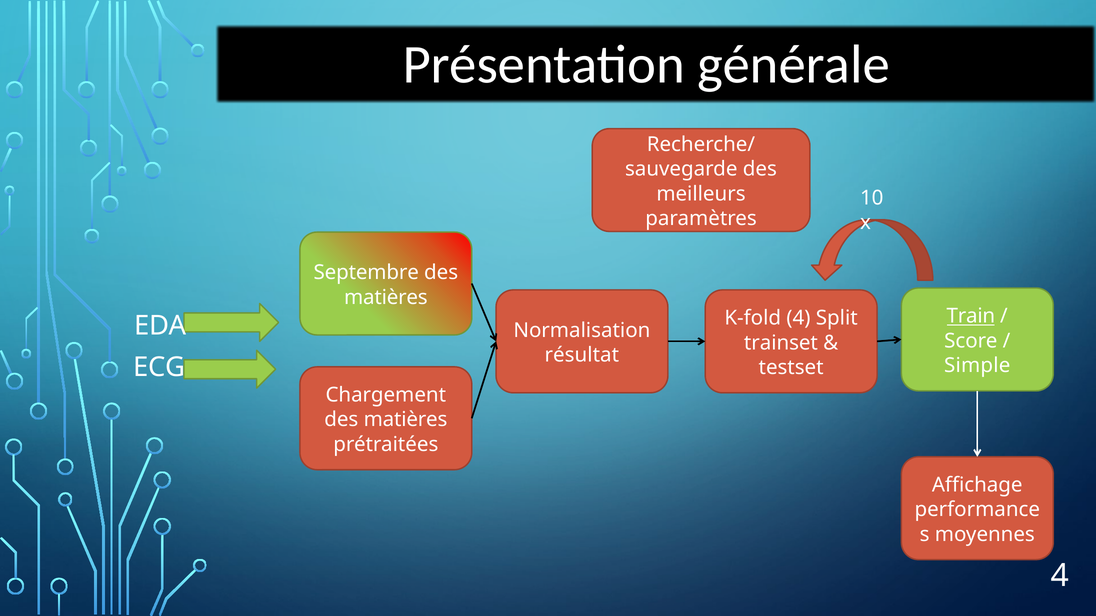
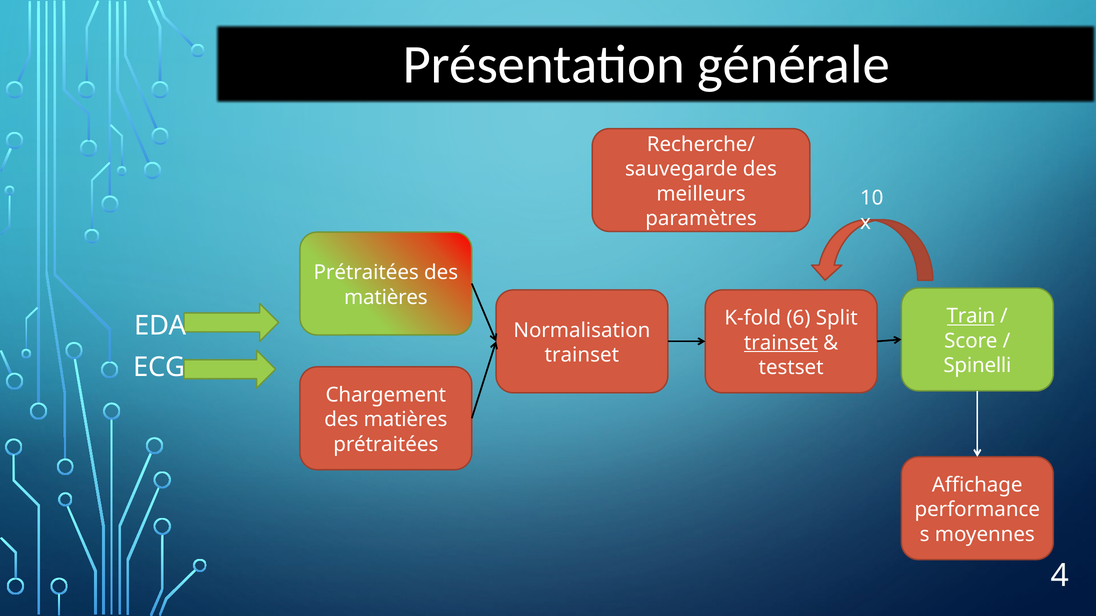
Septembre: Septembre -> Prétraitées (366, 273)
K-fold 4: 4 -> 6 (798, 318)
trainset underline: none -> present (781, 343)
résultat: résultat -> trainset (582, 355)
Simple: Simple -> Spinelli (977, 366)
